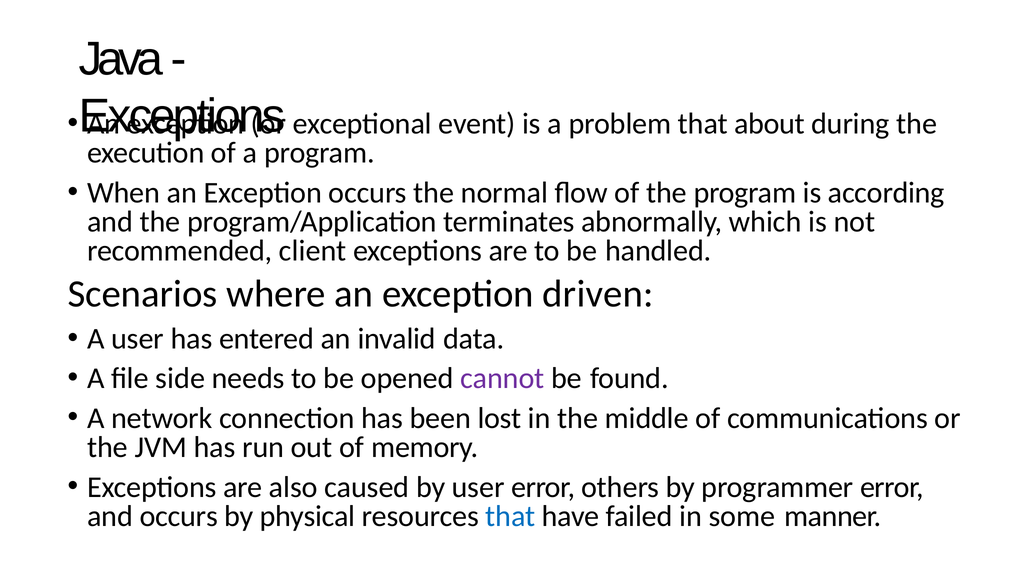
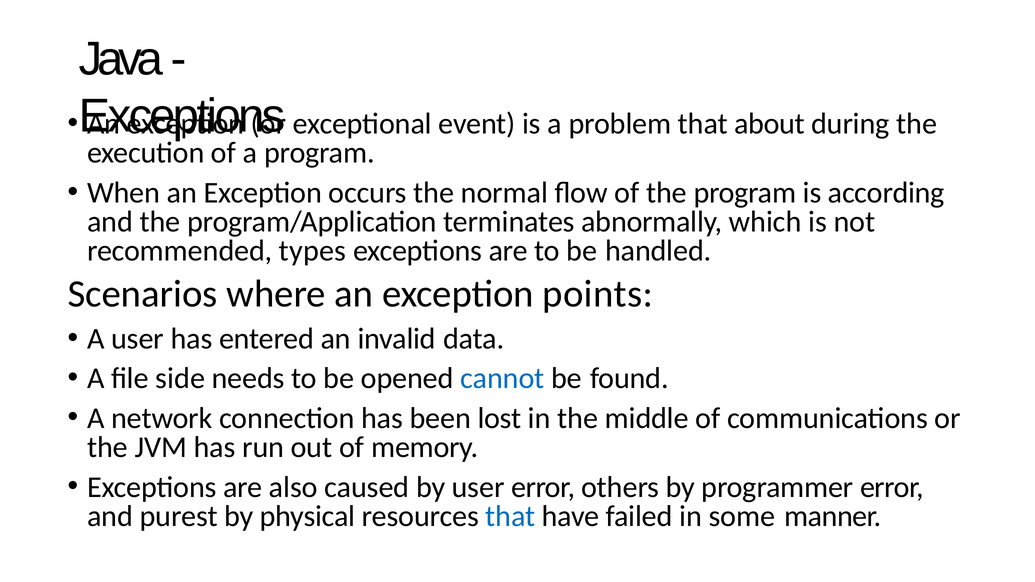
client: client -> types (313, 251)
driven: driven -> points (598, 294)
cannot colour: purple -> blue (502, 379)
and occurs: occurs -> purest (179, 516)
